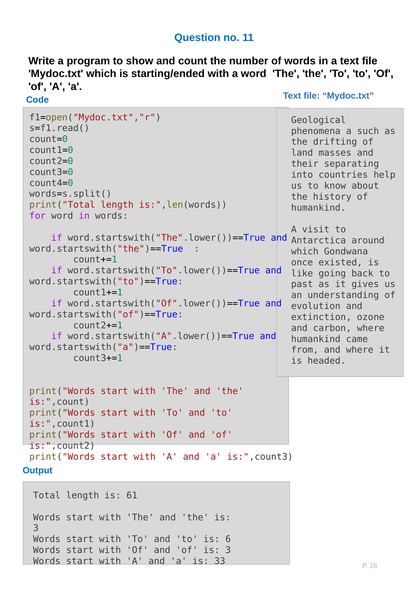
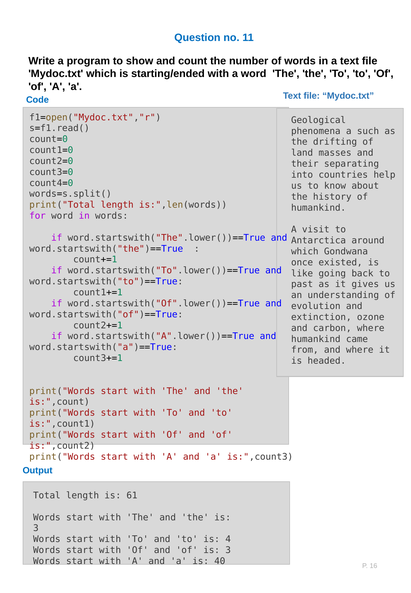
6: 6 -> 4 (228, 540)
33: 33 -> 40 (220, 562)
